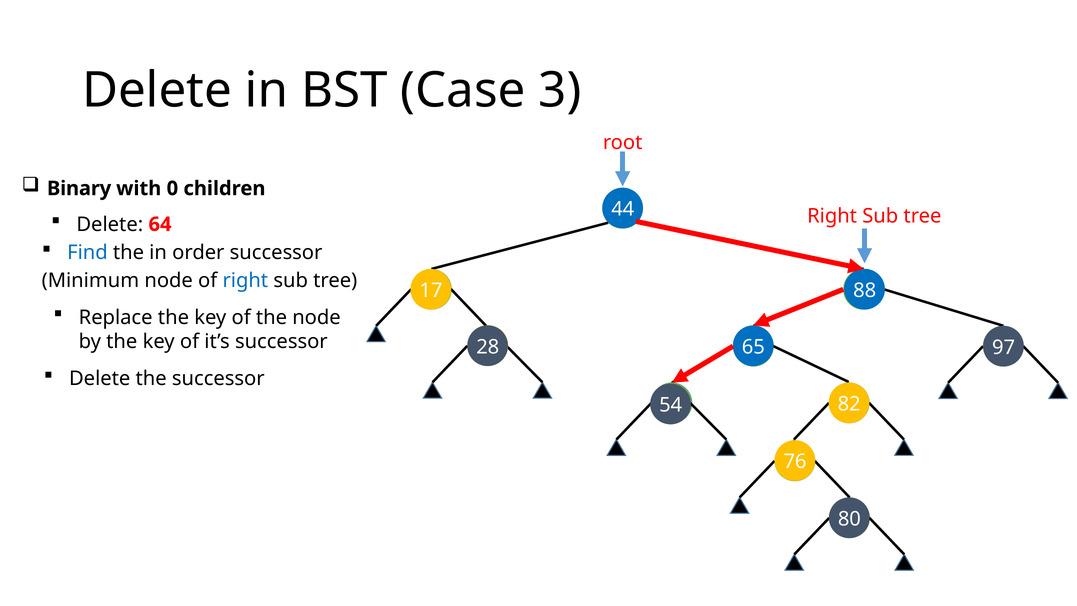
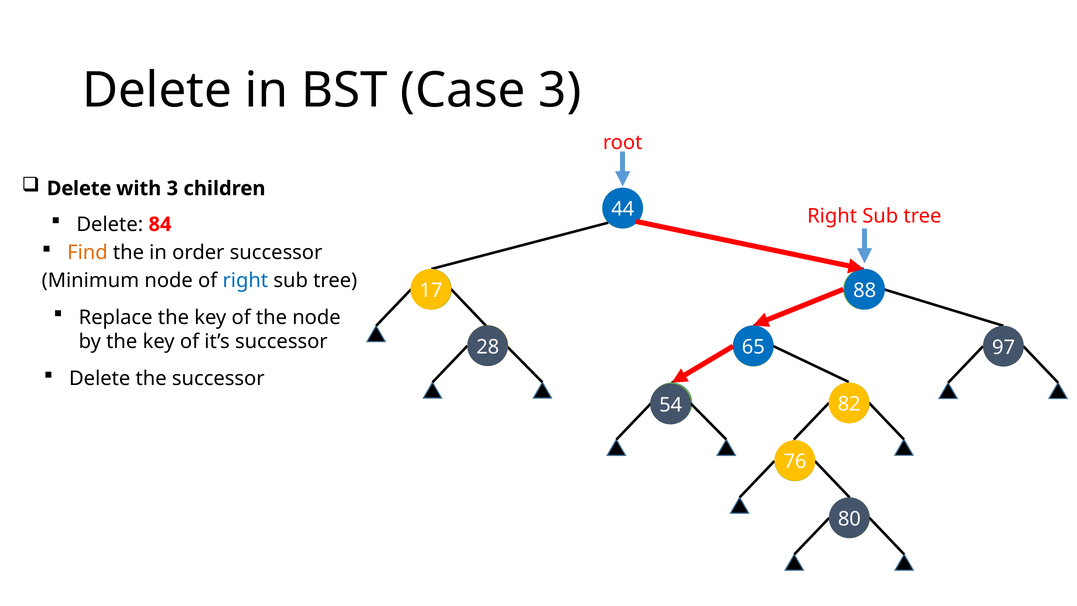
Binary: Binary -> Delete (79, 188)
with 0: 0 -> 3 (172, 188)
64: 64 -> 84 (160, 224)
Find colour: blue -> orange (87, 253)
